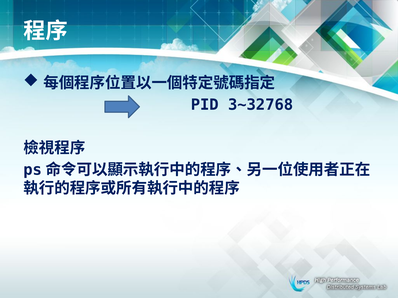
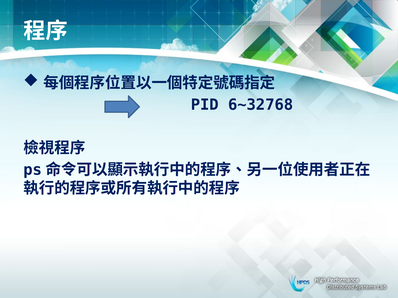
3~32768: 3~32768 -> 6~32768 (261, 105)
